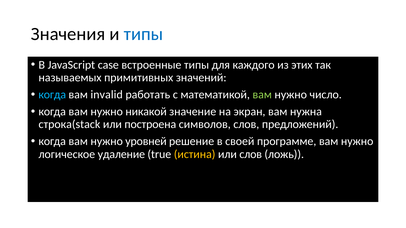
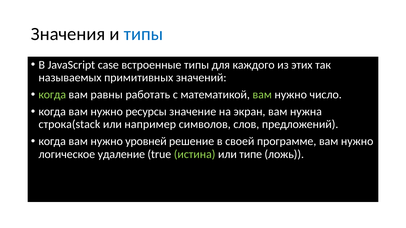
когда colour: light blue -> light green (52, 95)
invalid: invalid -> равны (107, 95)
никакой: никакой -> ресурсы (146, 112)
построена: построена -> например (150, 125)
истина colour: yellow -> light green (195, 154)
или слов: слов -> типе (251, 154)
